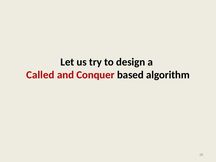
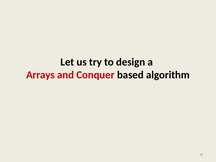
Called: Called -> Arrays (40, 75)
